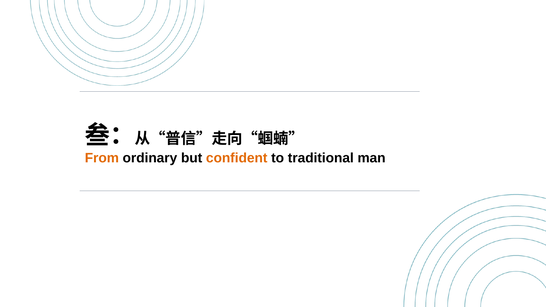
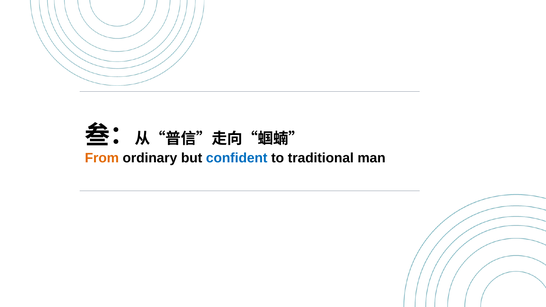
confident colour: orange -> blue (237, 158)
